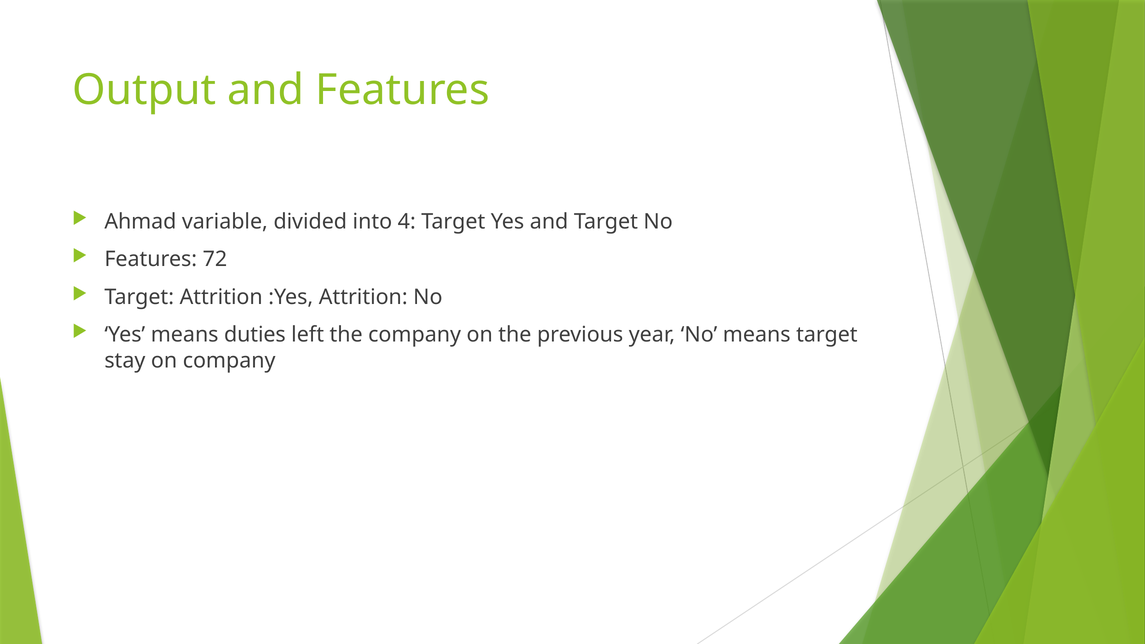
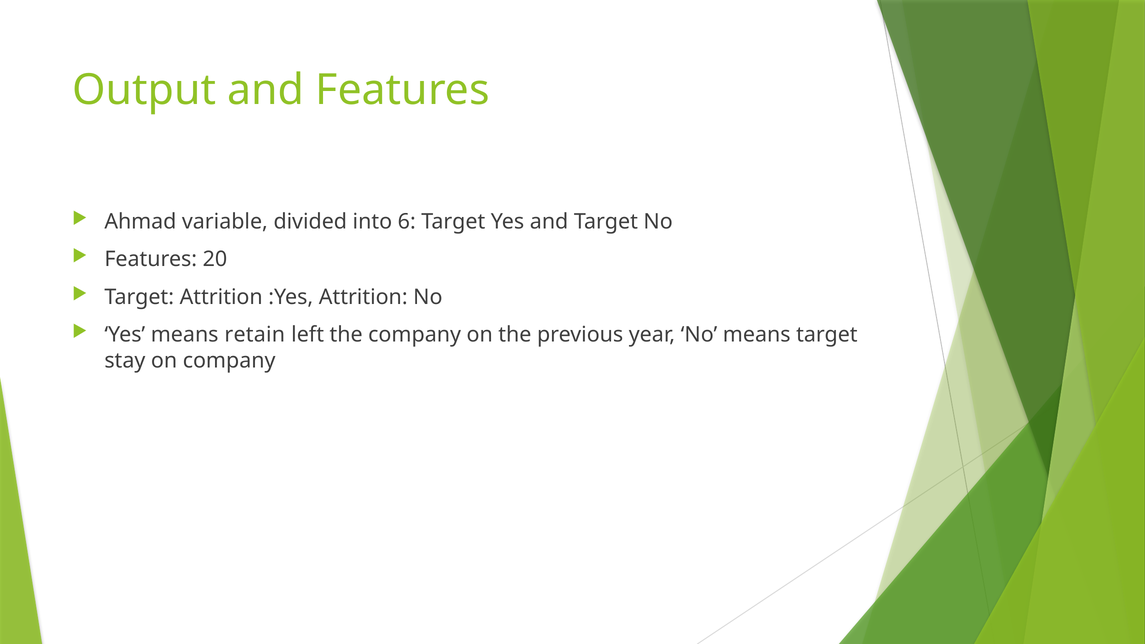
4: 4 -> 6 (407, 222)
72: 72 -> 20 (215, 259)
duties: duties -> retain (255, 335)
